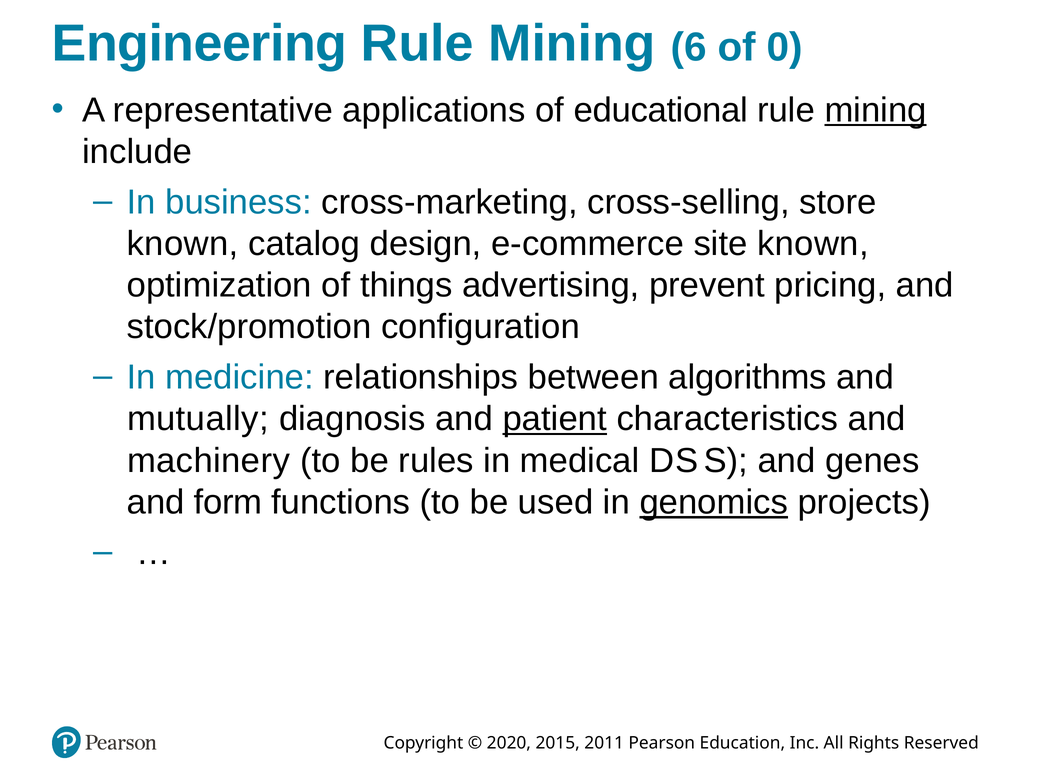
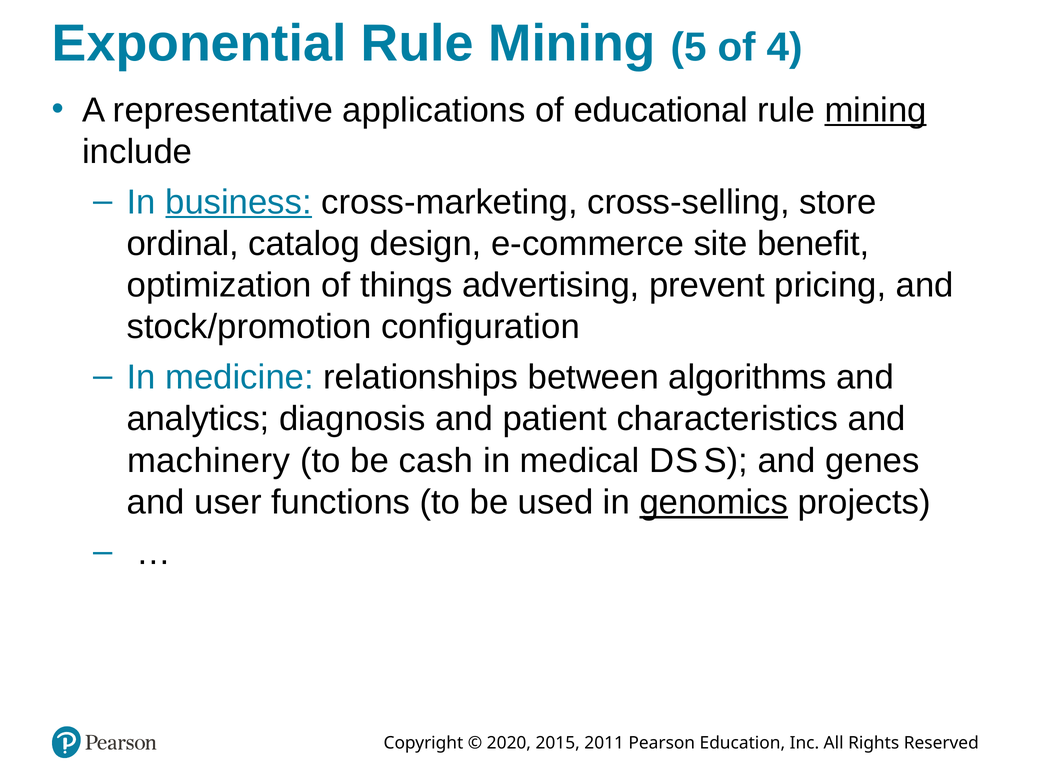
Engineering: Engineering -> Exponential (199, 44)
6: 6 -> 5 (689, 47)
0: 0 -> 4 (785, 47)
business underline: none -> present (239, 202)
known: known -> ordinal (183, 244)
site known: known -> benefit (813, 244)
mutually: mutually -> analytics (198, 419)
patient underline: present -> none (555, 419)
rules: rules -> cash (436, 461)
form: form -> user (228, 502)
